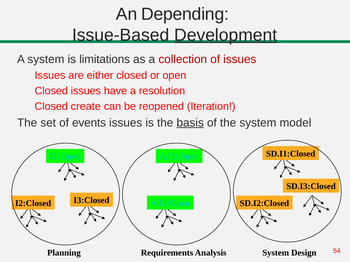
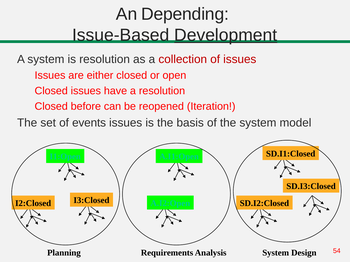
is limitations: limitations -> resolution (105, 60)
create: create -> before (86, 107)
basis underline: present -> none (190, 123)
